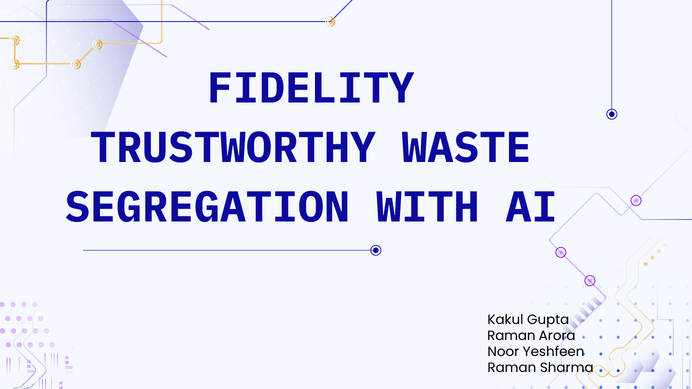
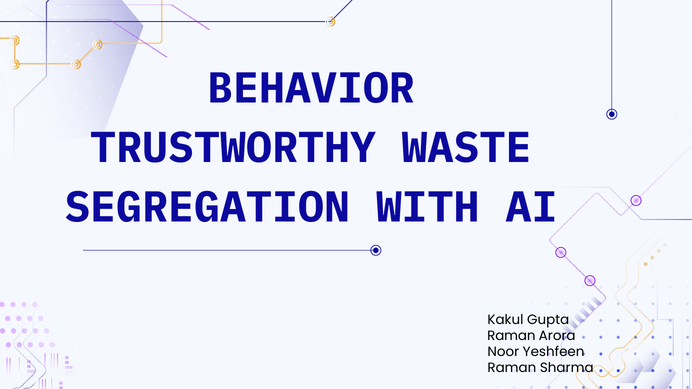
FIDELITY: FIDELITY -> BEHAVIOR (311, 88)
